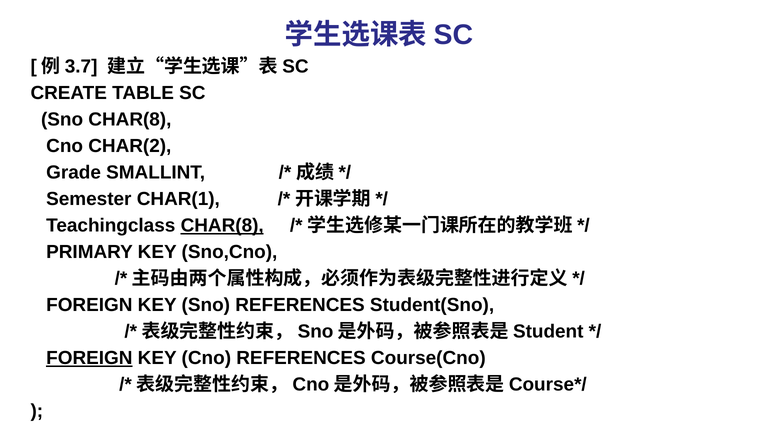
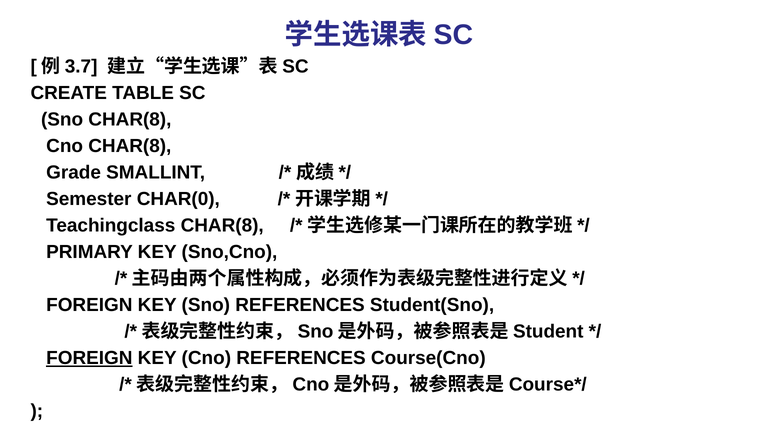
Cno CHAR(2: CHAR(2 -> CHAR(8 (130, 146)
CHAR(1: CHAR(1 -> CHAR(0 (178, 199)
CHAR(8 underline: present -> none (222, 226)
